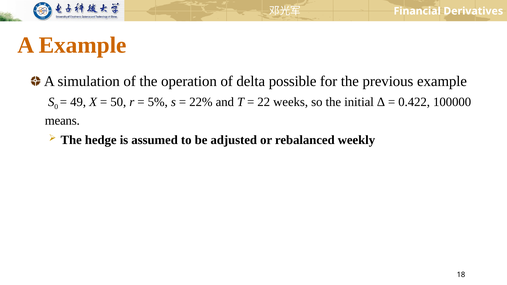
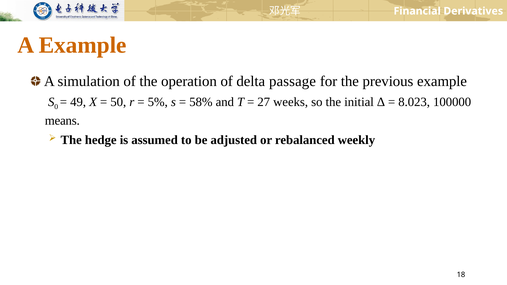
possible: possible -> passage (292, 81)
22%: 22% -> 58% (201, 102)
22: 22 -> 27 (264, 102)
0.422: 0.422 -> 8.023 (414, 102)
